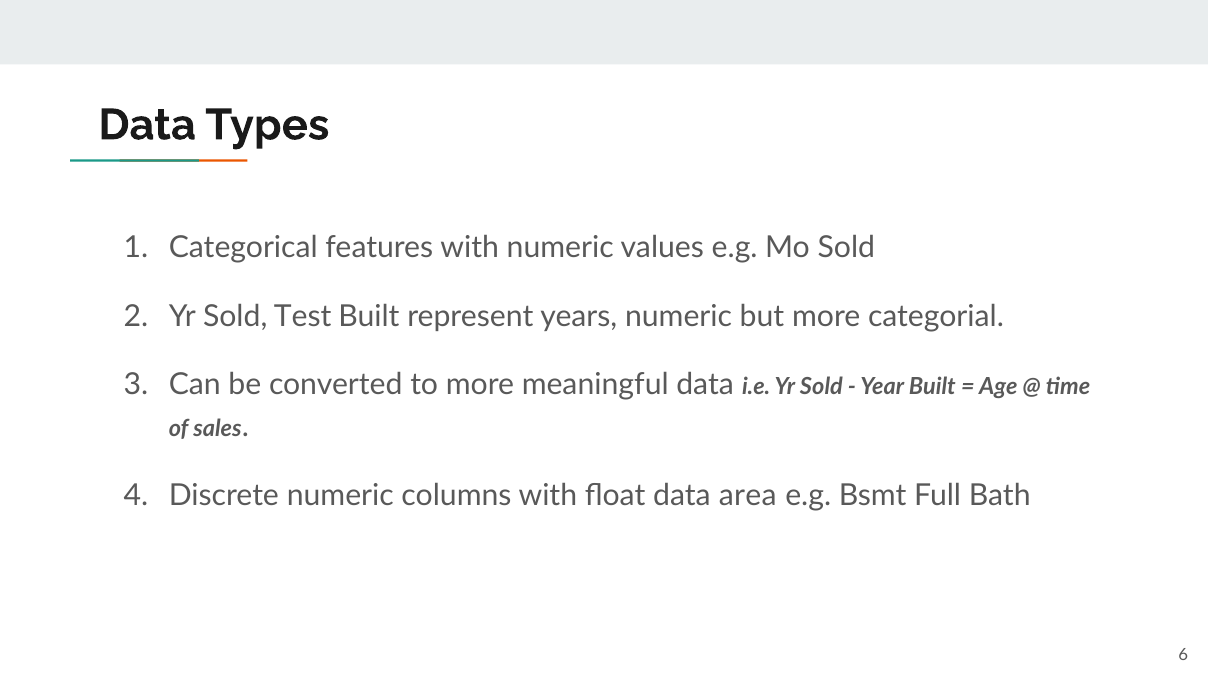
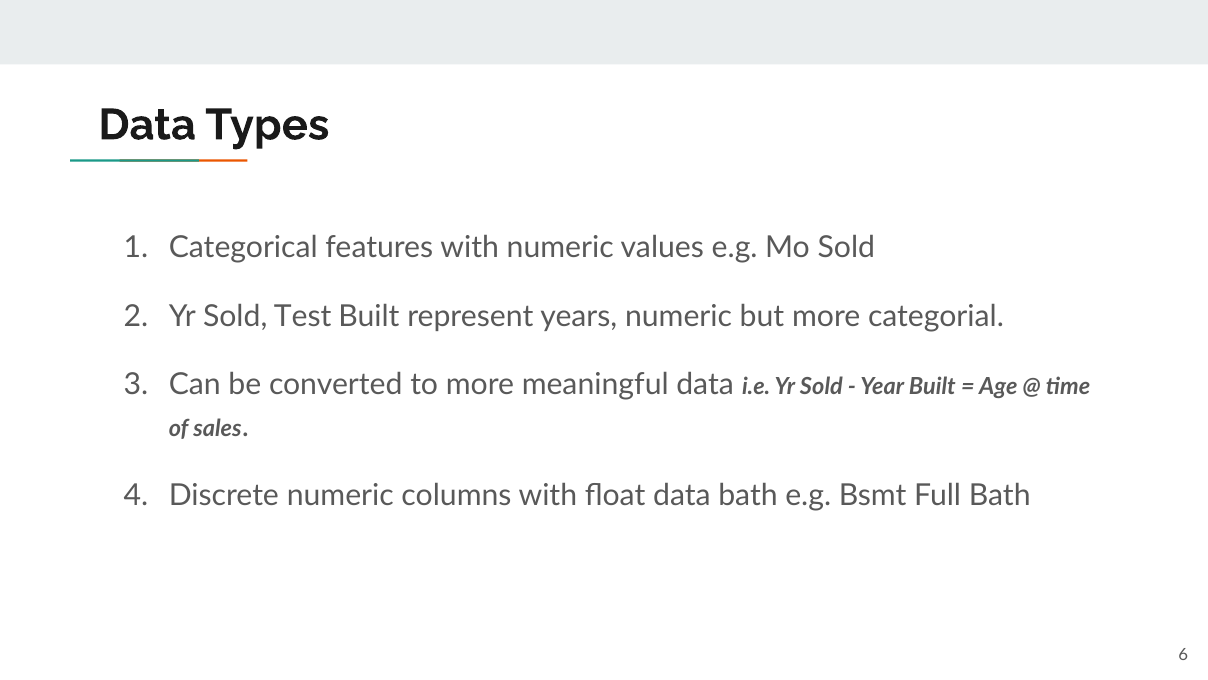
data area: area -> bath (748, 495)
